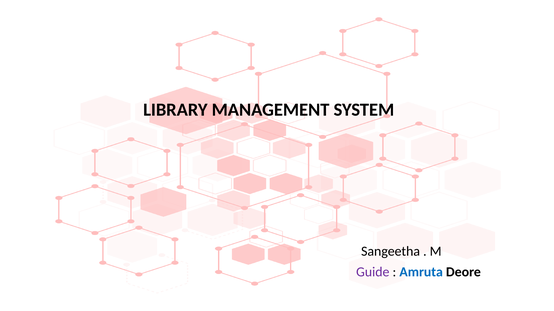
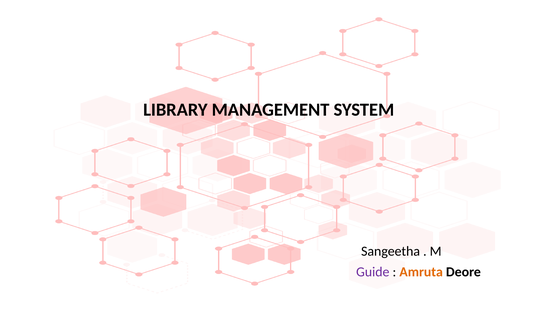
Amruta colour: blue -> orange (421, 272)
